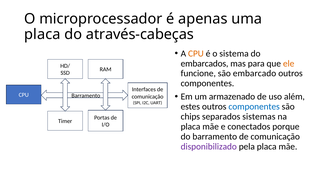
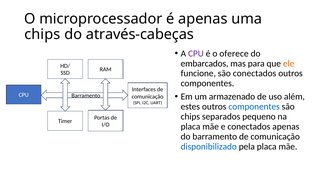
placa: placa -> chips (42, 34)
CPU colour: orange -> purple (196, 54)
sistema: sistema -> oferece (234, 54)
são embarcado: embarcado -> conectados (255, 74)
sistemas: sistemas -> pequeno (259, 117)
conectados porque: porque -> apenas (286, 127)
disponibilizado colour: purple -> blue (209, 147)
